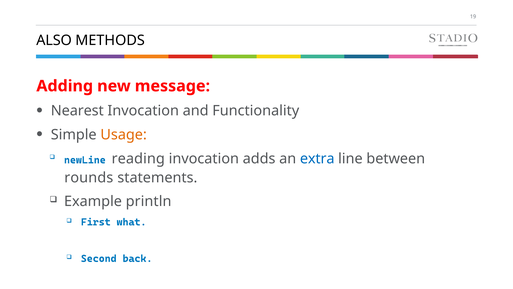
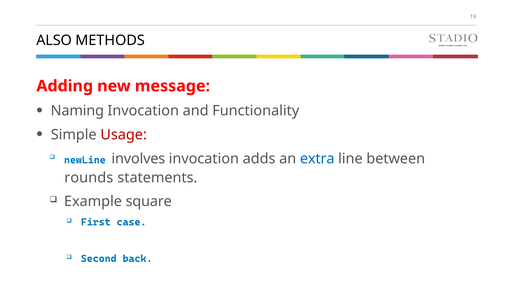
Nearest: Nearest -> Naming (77, 111)
Usage colour: orange -> red (124, 134)
reading: reading -> involves (138, 158)
println: println -> square (149, 201)
what: what -> case (131, 222)
